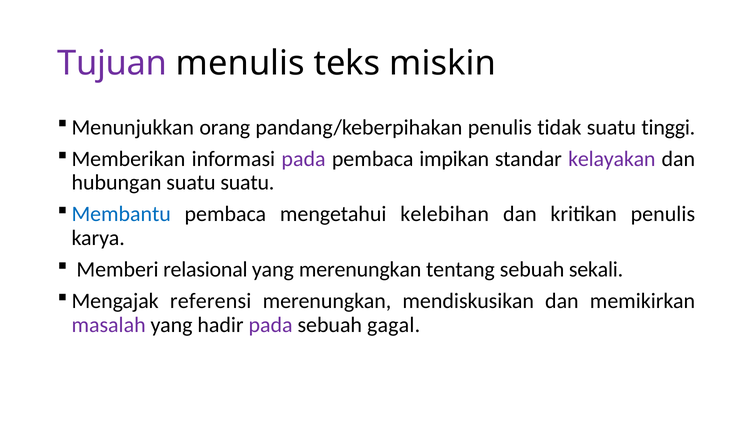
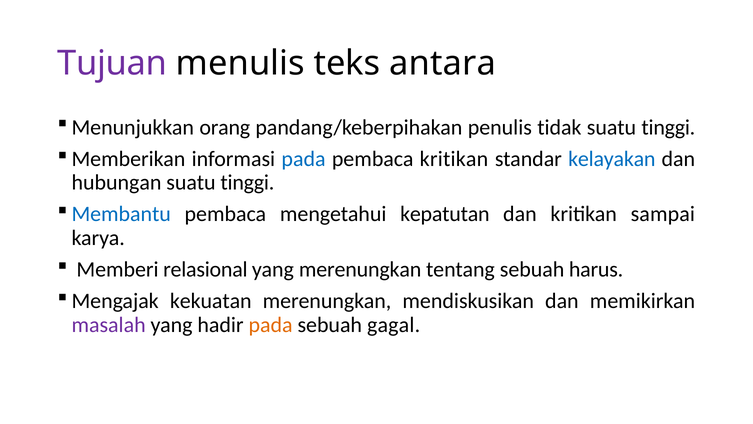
miskin: miskin -> antara (443, 63)
pada colour: purple -> blue (304, 159)
pembaca impikan: impikan -> kritikan (454, 159)
kelayakan colour: purple -> blue (612, 159)
suatu: suatu -> tinggi (247, 182)
kelebihan: kelebihan -> kepatutan (445, 214)
kritikan penulis: penulis -> sampai (663, 214)
sekali: sekali -> harus (596, 269)
referensi: referensi -> kekuatan (211, 301)
pada colour: purple -> orange (271, 324)
